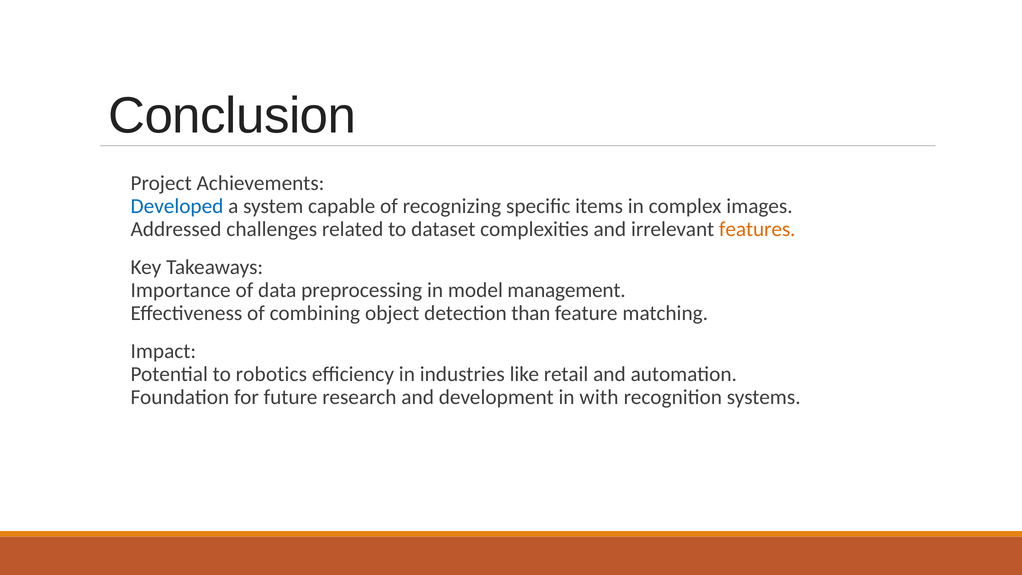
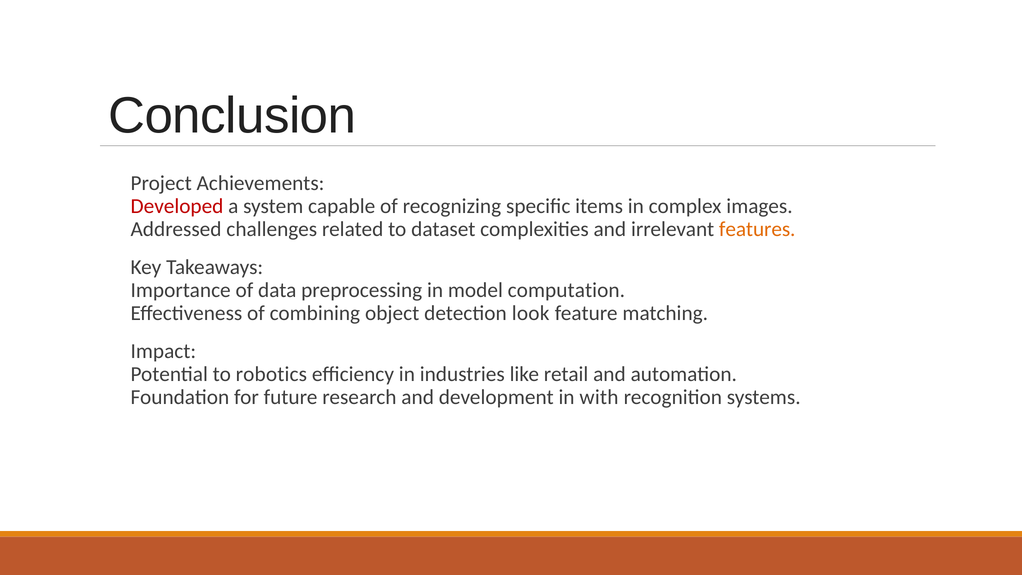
Developed colour: blue -> red (177, 206)
management: management -> computation (566, 290)
than: than -> look (531, 313)
